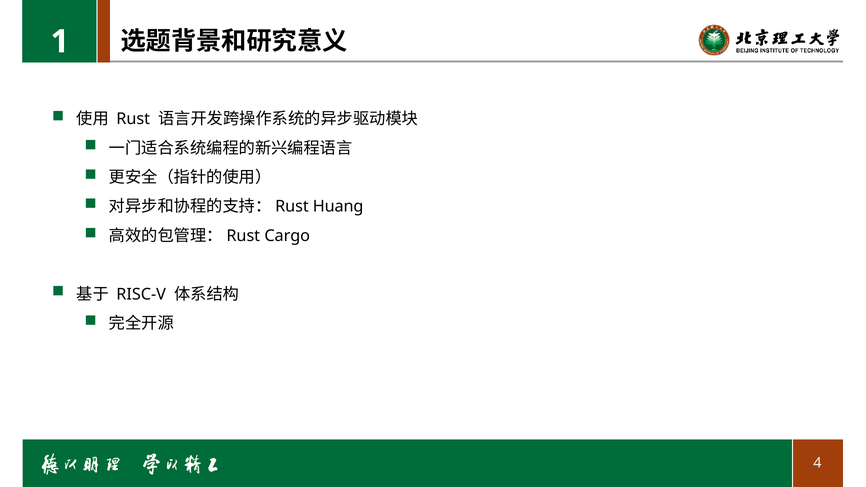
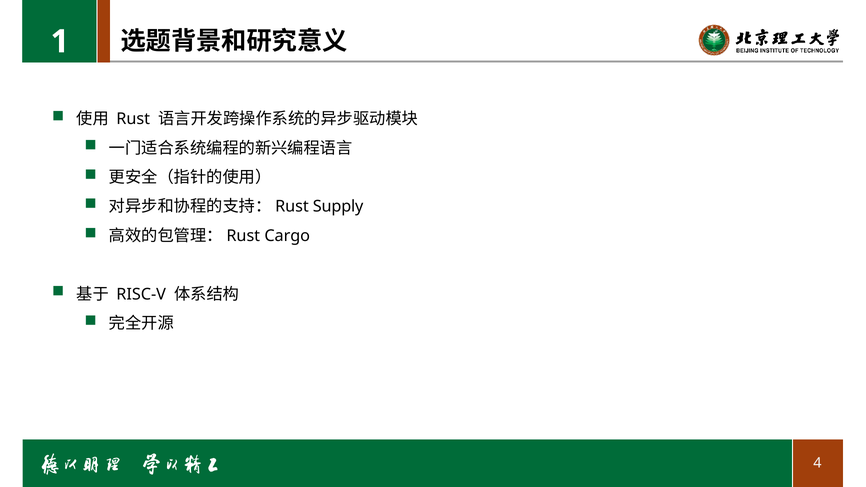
Huang: Huang -> Supply (338, 207)
